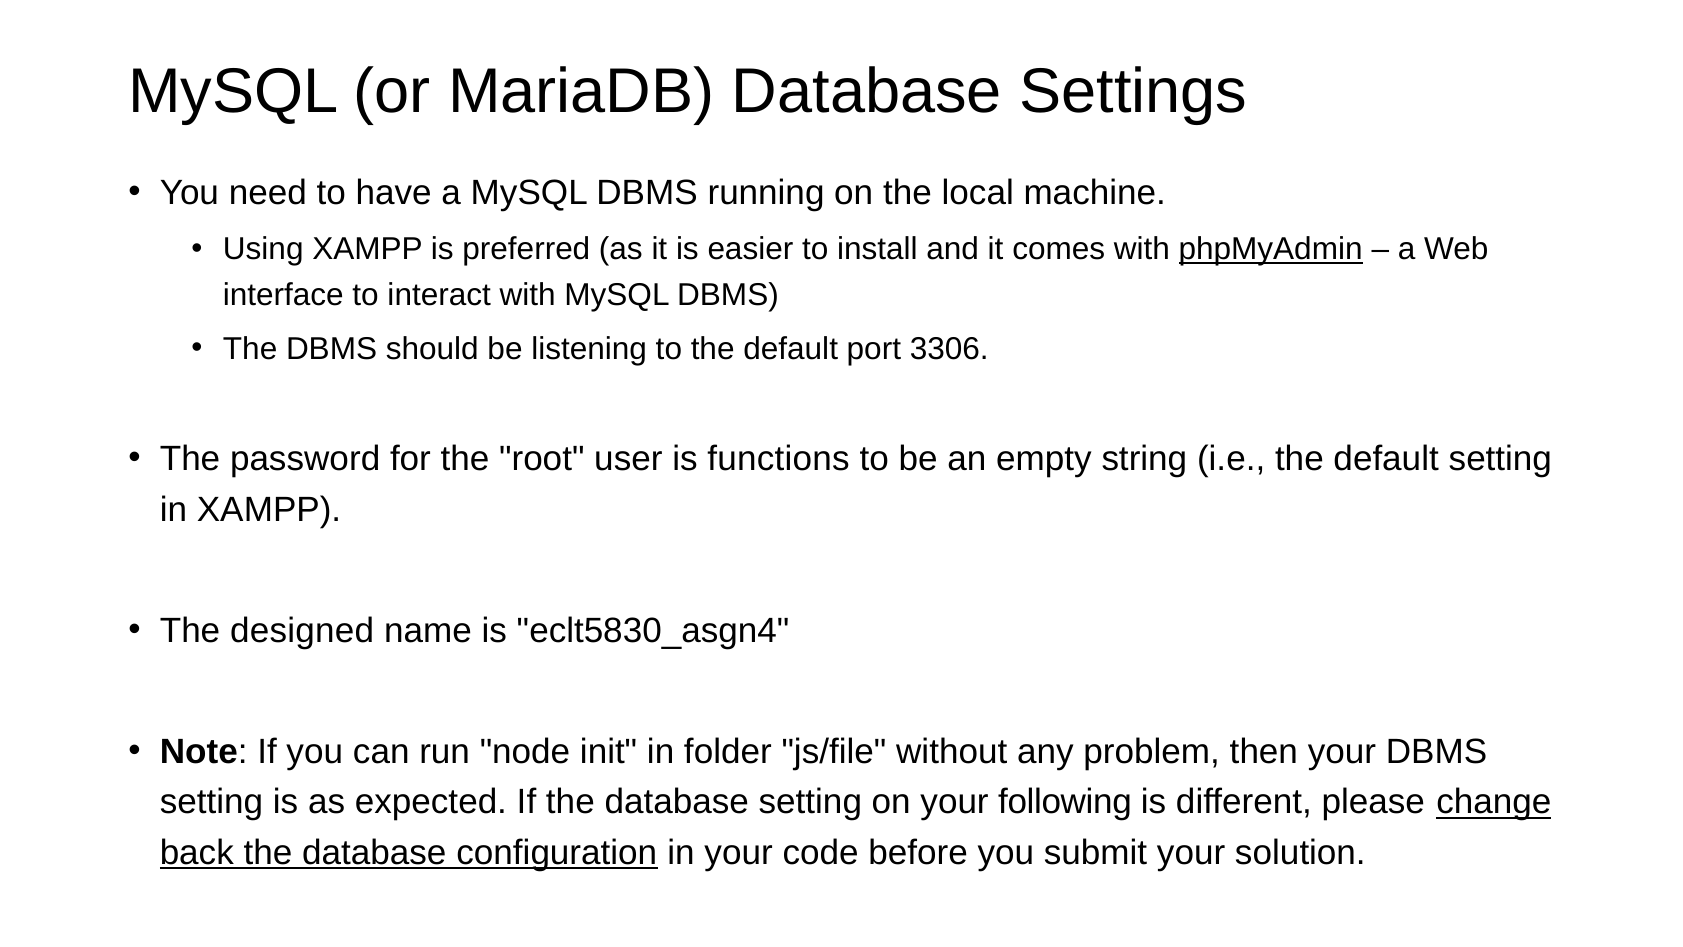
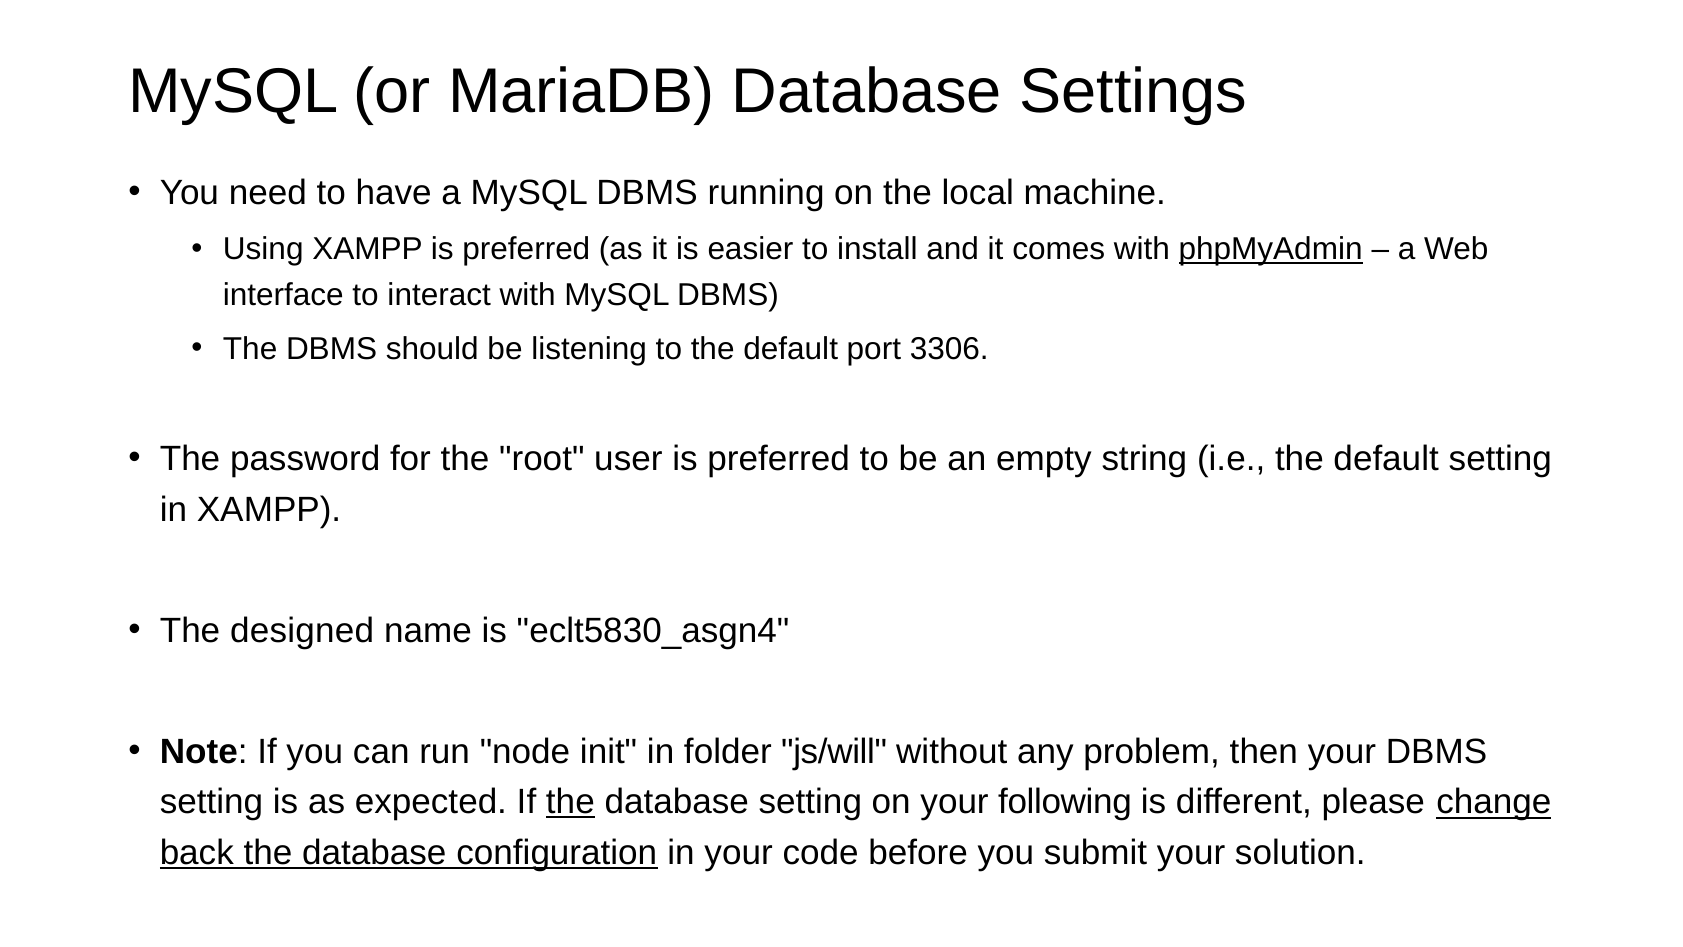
user is functions: functions -> preferred (779, 459)
js/file: js/file -> js/will (834, 751)
the underline: none -> present (570, 802)
